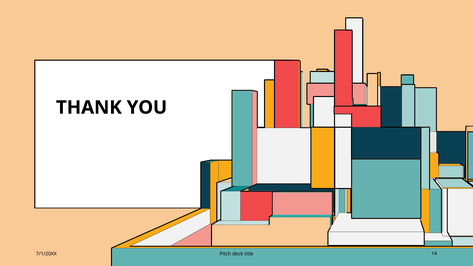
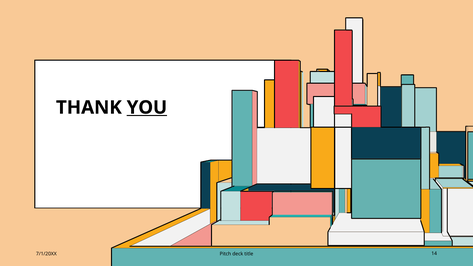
YOU underline: none -> present (147, 108)
